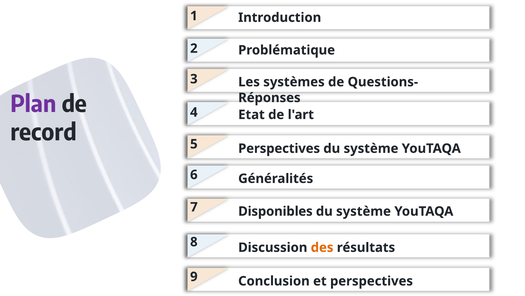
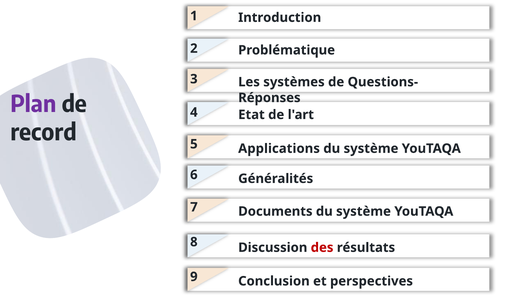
Perspectives: Perspectives -> Applications (279, 148)
Disponibles: Disponibles -> Documents (275, 211)
des colour: orange -> red (322, 247)
